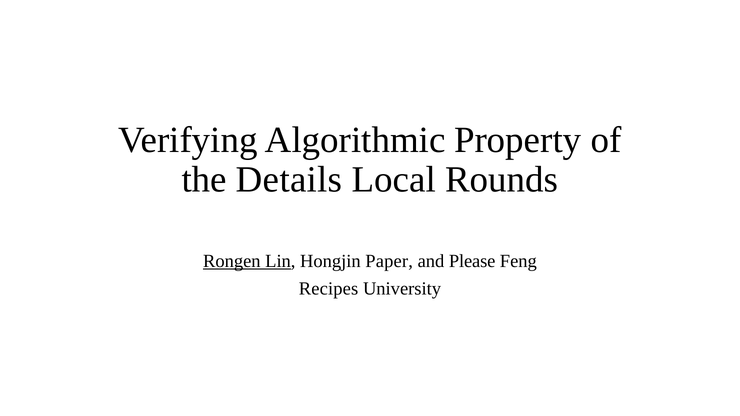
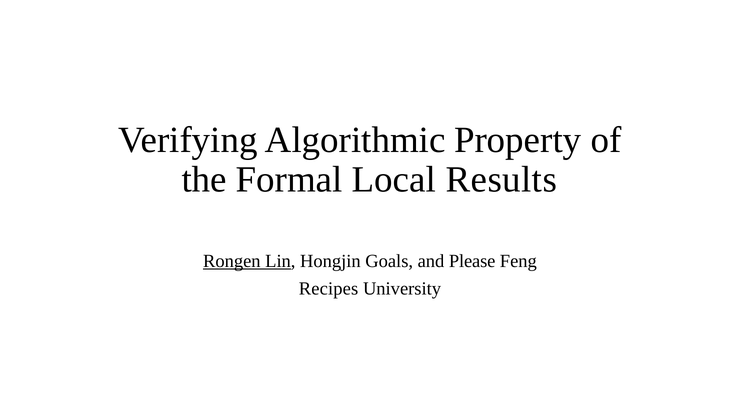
Details: Details -> Formal (289, 180)
Rounds: Rounds -> Results (501, 180)
Paper: Paper -> Goals (389, 261)
